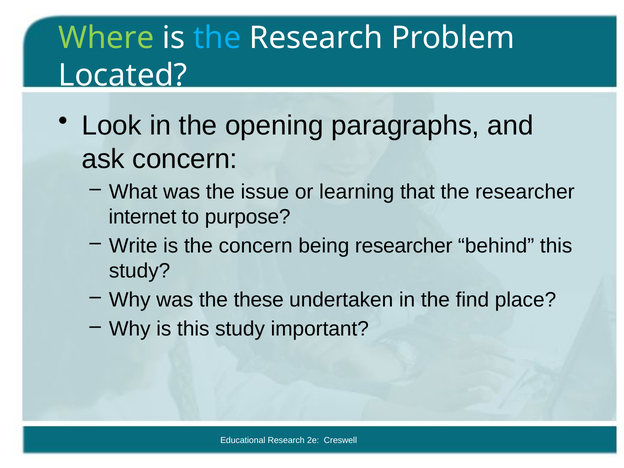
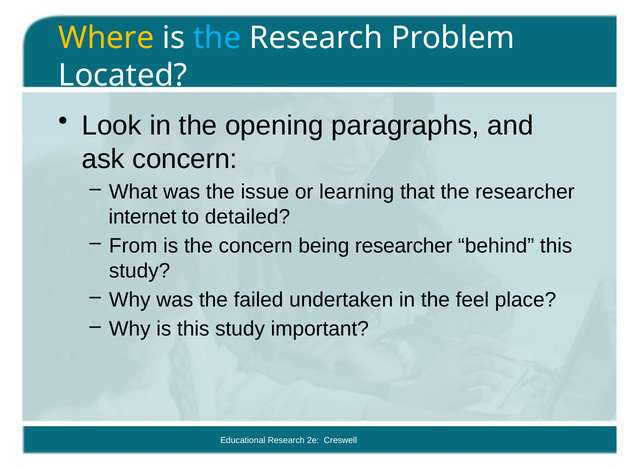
Where colour: light green -> yellow (106, 38)
purpose: purpose -> detailed (248, 217)
Write: Write -> From (133, 246)
these: these -> failed (259, 300)
find: find -> feel (472, 300)
